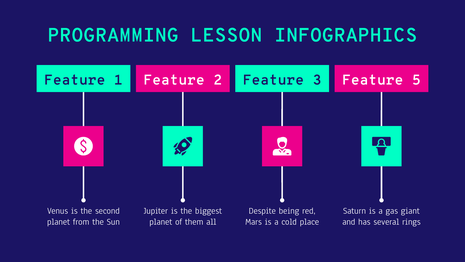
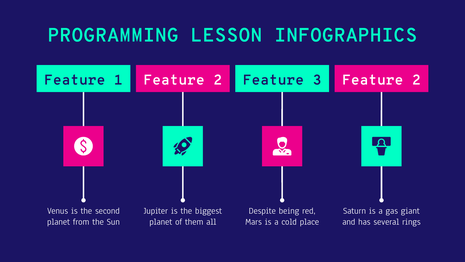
5: 5 -> 2 (416, 80)
